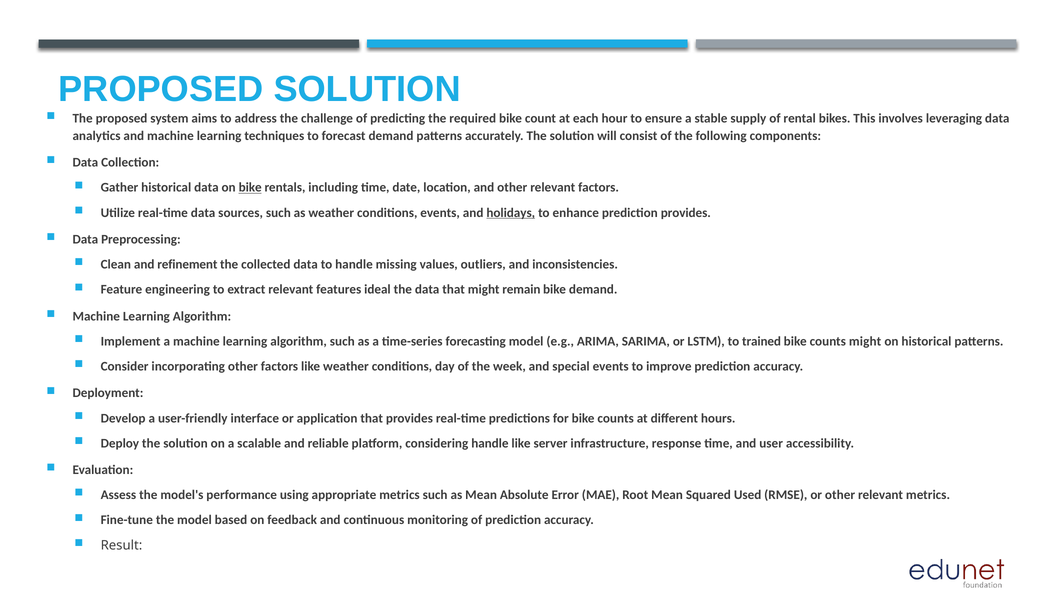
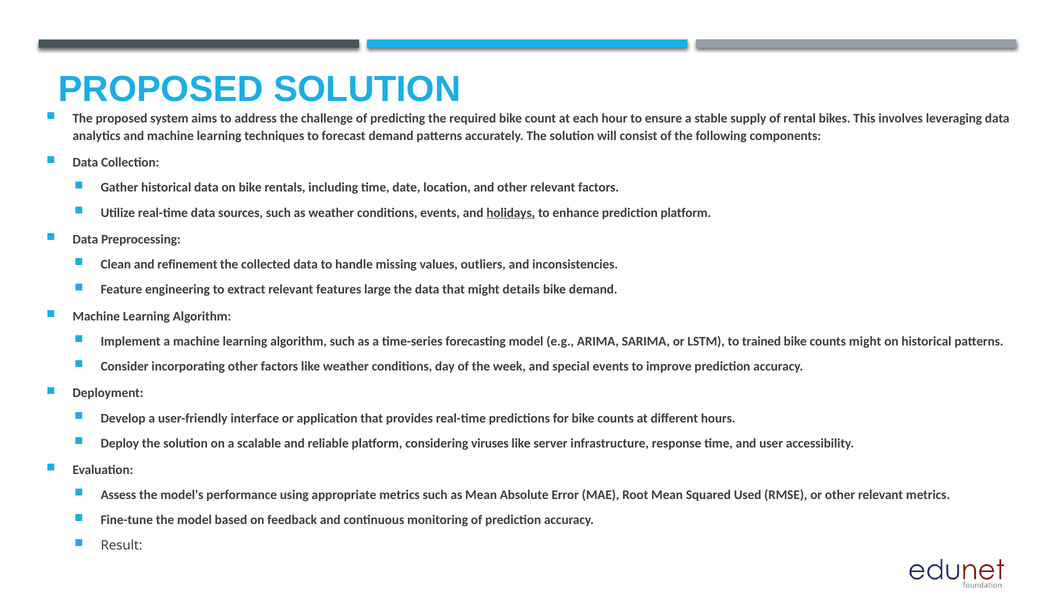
bike underline: present -> none (250, 187)
prediction provides: provides -> platform (686, 212)
ideal: ideal -> large (378, 289)
remain: remain -> details (521, 289)
considering handle: handle -> viruses (490, 443)
